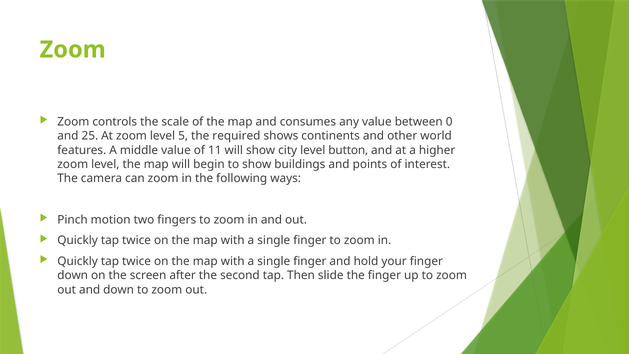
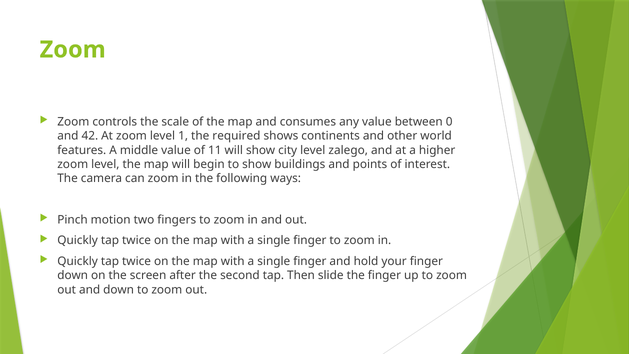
25: 25 -> 42 (90, 136)
5: 5 -> 1 (183, 136)
button: button -> zalego (348, 150)
